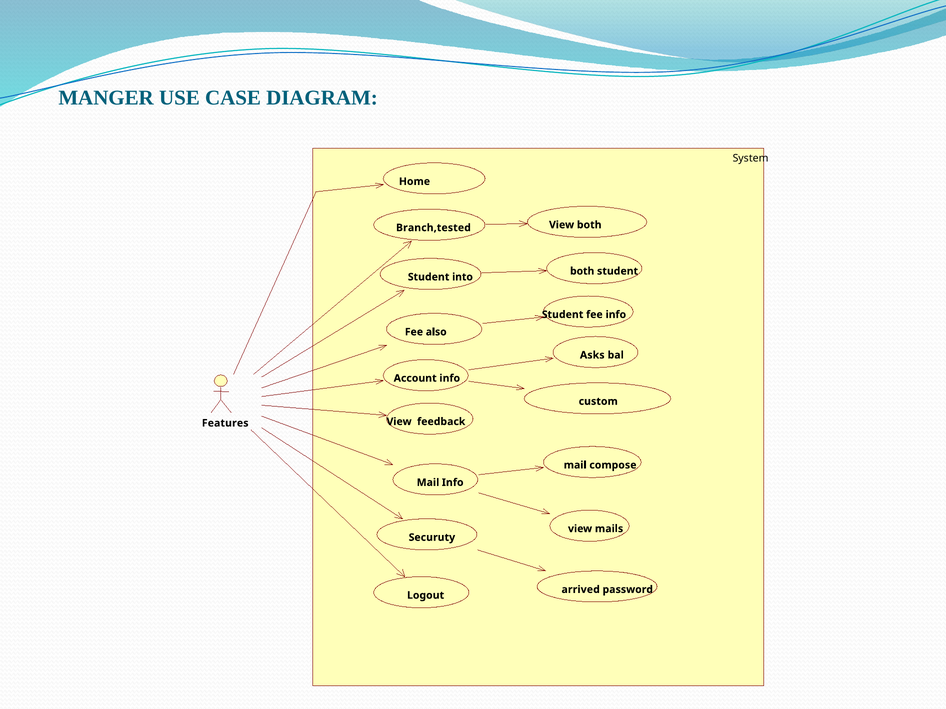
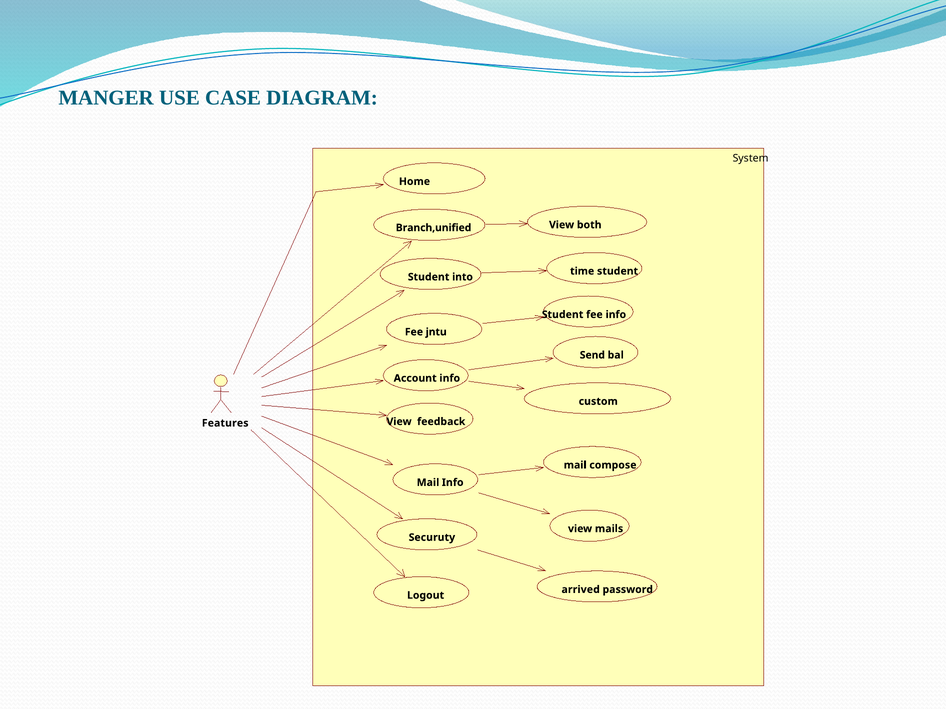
Branch,tested: Branch,tested -> Branch,unified (434, 228)
both: both -> time (582, 271)
also: also -> jntu (436, 332)
Asks: Asks -> Send (592, 355)
